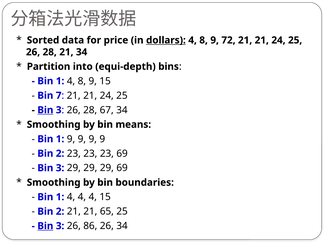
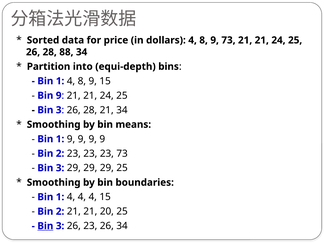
dollars underline: present -> none (166, 40)
9 72: 72 -> 73 (228, 40)
28 21: 21 -> 88 (66, 52)
Bin 7: 7 -> 9 (59, 96)
Bin underline: present -> none (45, 110)
28 67: 67 -> 21 (107, 110)
23 69: 69 -> 73 (122, 153)
29 69: 69 -> 25 (122, 168)
65: 65 -> 20 (107, 211)
26 86: 86 -> 23 (90, 226)
